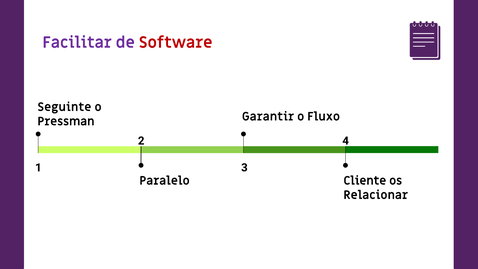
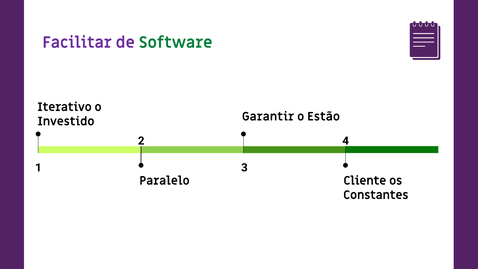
Software colour: red -> green (176, 42)
Seguinte: Seguinte -> Iterativo (65, 107)
Fluxo: Fluxo -> Estão (324, 116)
Pressman: Pressman -> Investido (66, 121)
Relacionar: Relacionar -> Constantes (376, 195)
